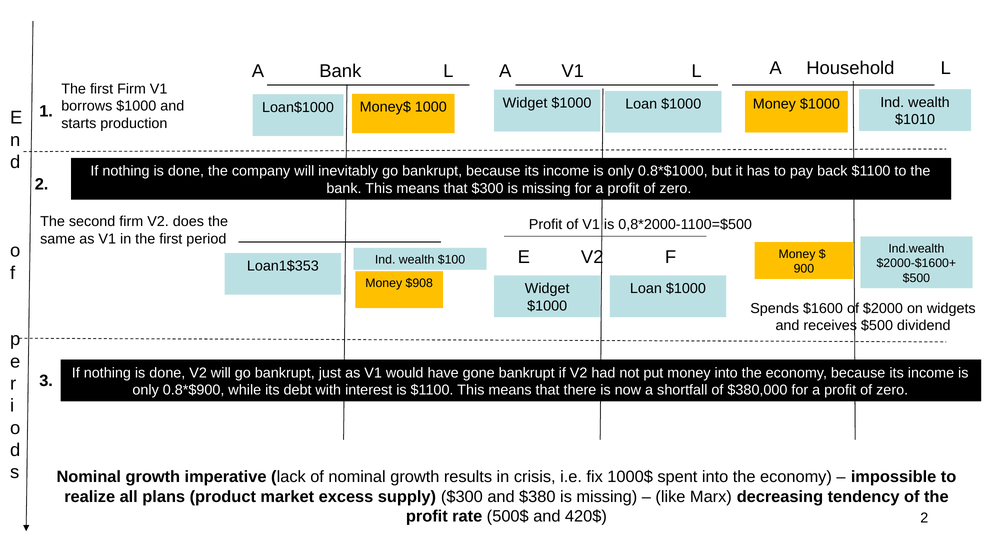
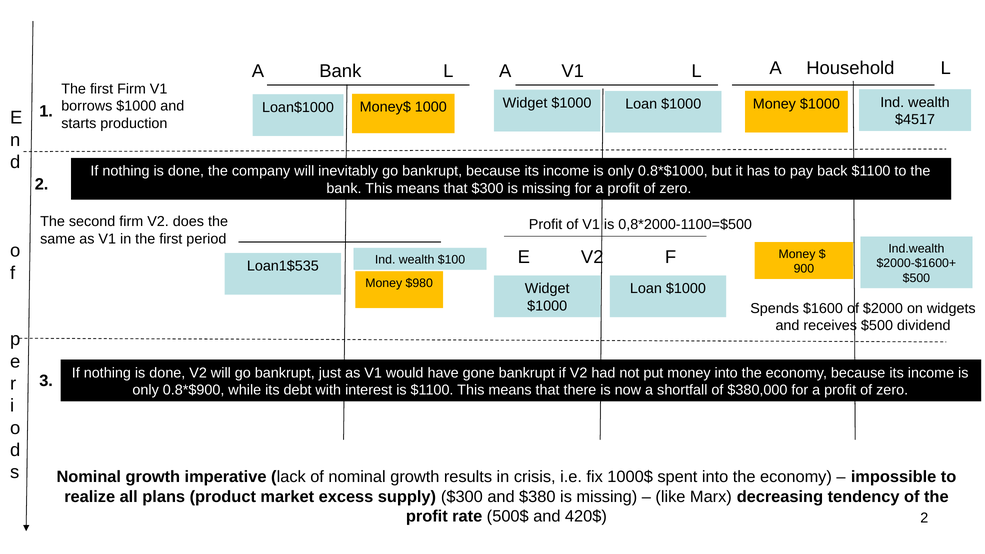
$1010: $1010 -> $4517 (915, 120)
Loan1$353: Loan1$353 -> Loan1$535 (283, 266)
$908: $908 -> $980 (419, 283)
